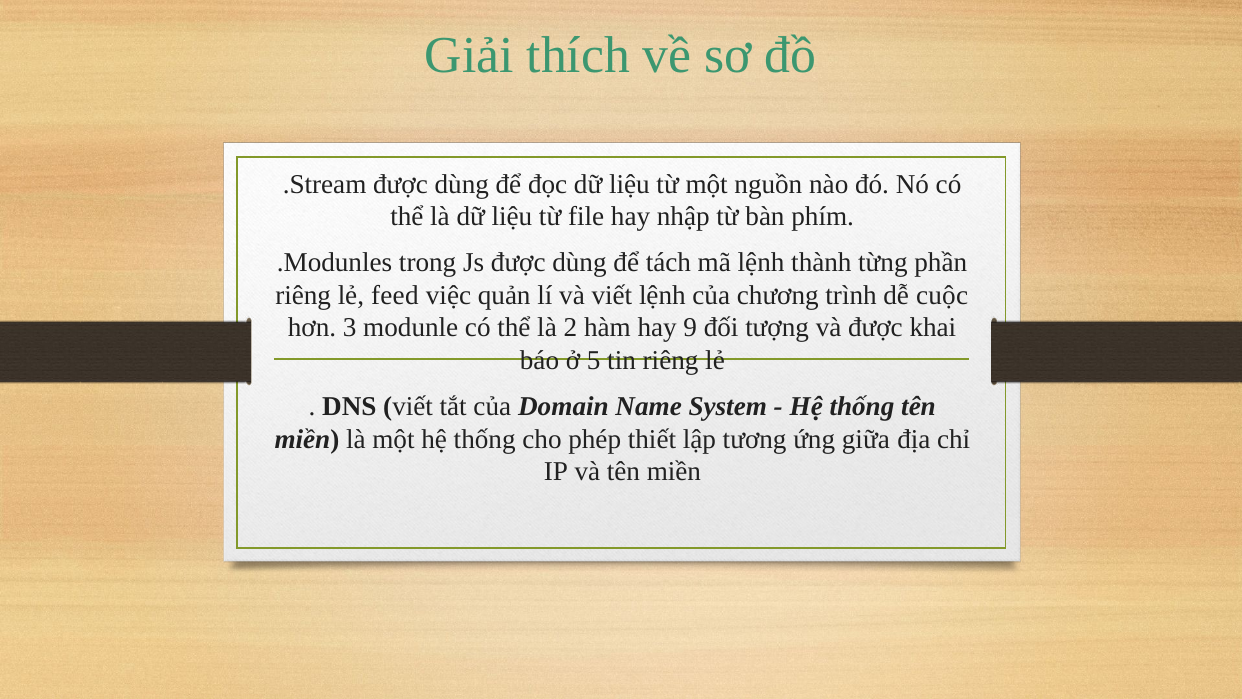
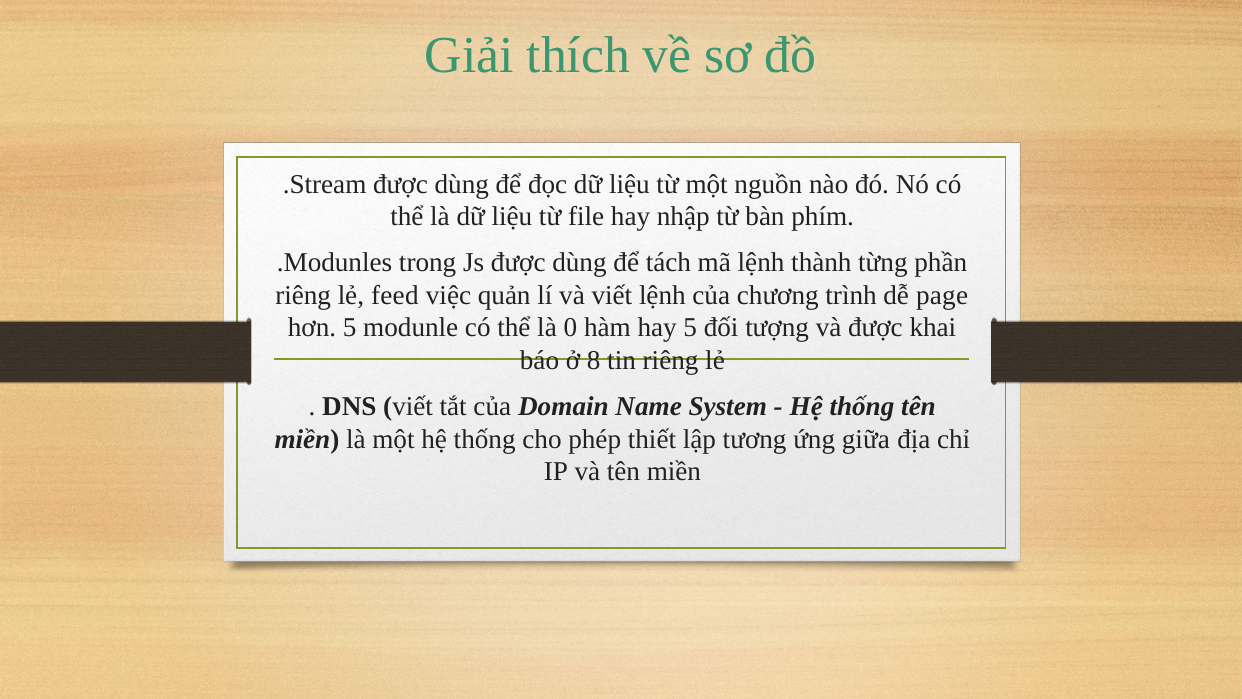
cuộc: cuộc -> page (942, 295)
hơn 3: 3 -> 5 (350, 328)
2: 2 -> 0 (570, 328)
hay 9: 9 -> 5 (690, 328)
5: 5 -> 8 (594, 360)
